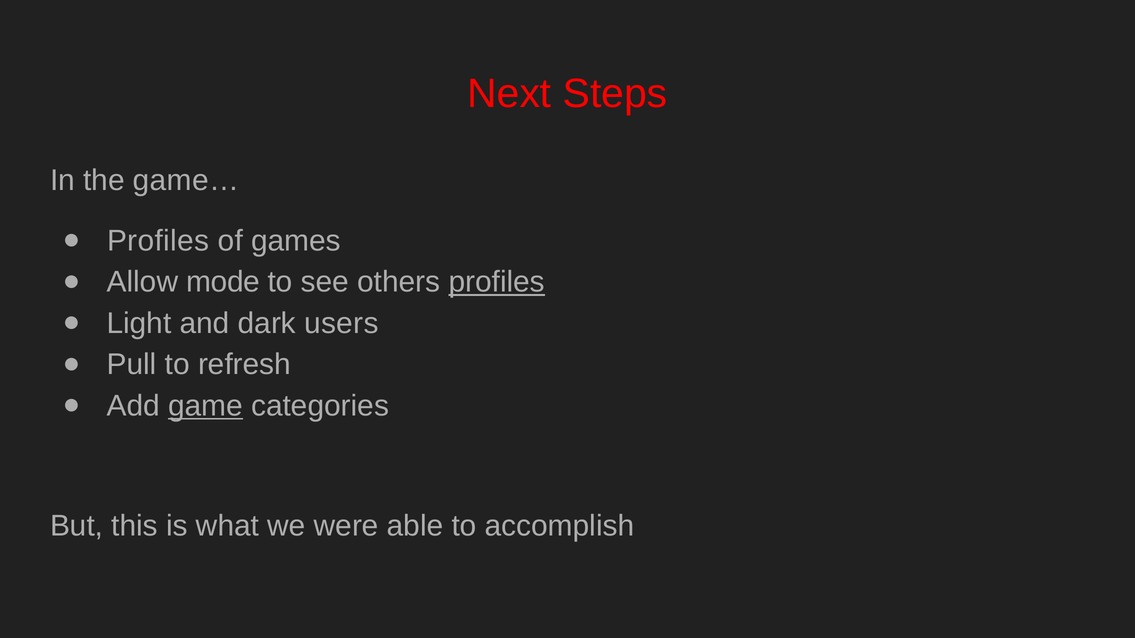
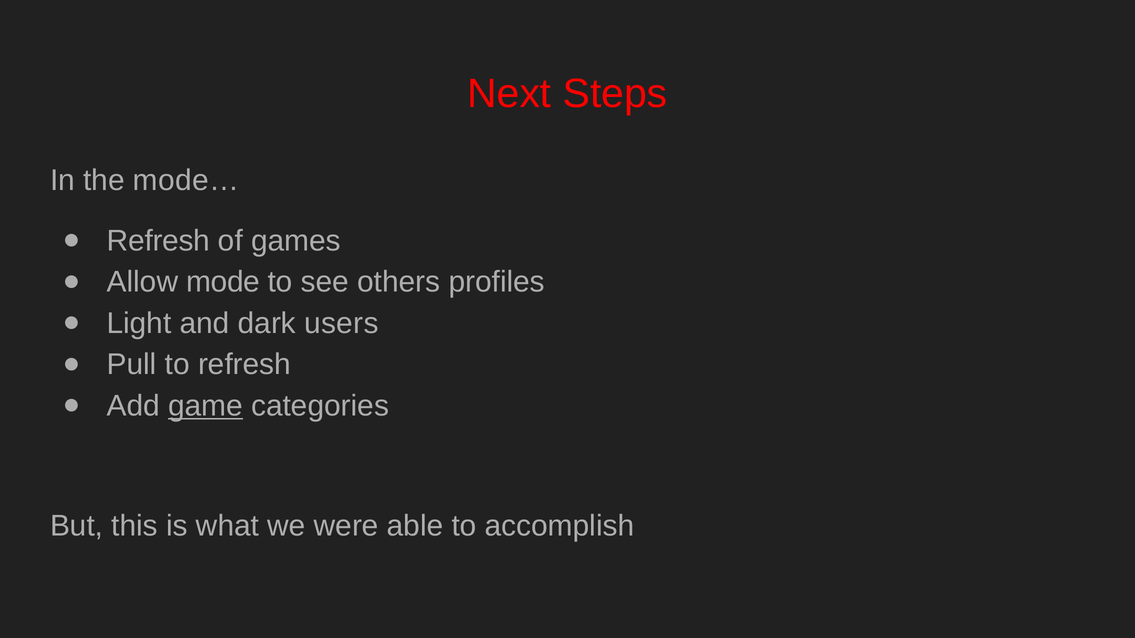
game…: game… -> mode… (186, 181)
Profiles: Profiles -> Refresh (158, 241)
profiles underline: present -> none (497, 282)
